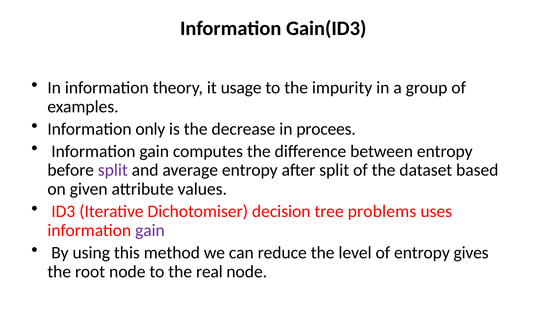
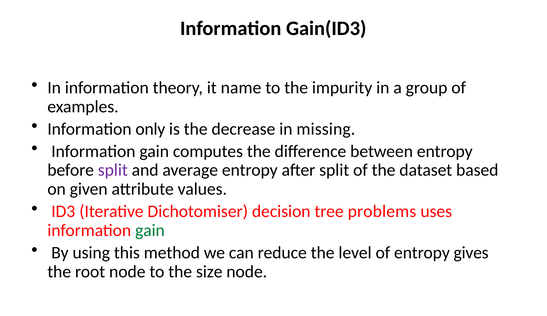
usage: usage -> name (241, 87)
procees: procees -> missing (326, 129)
gain colour: purple -> green (150, 230)
real: real -> size (209, 271)
